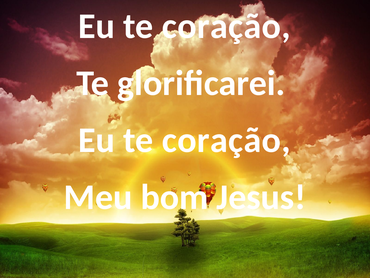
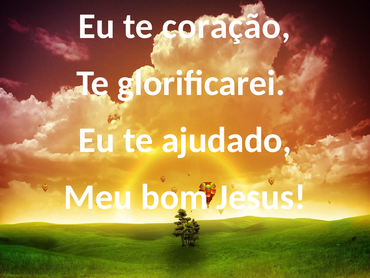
coração: coração -> ajudado (226, 140)
